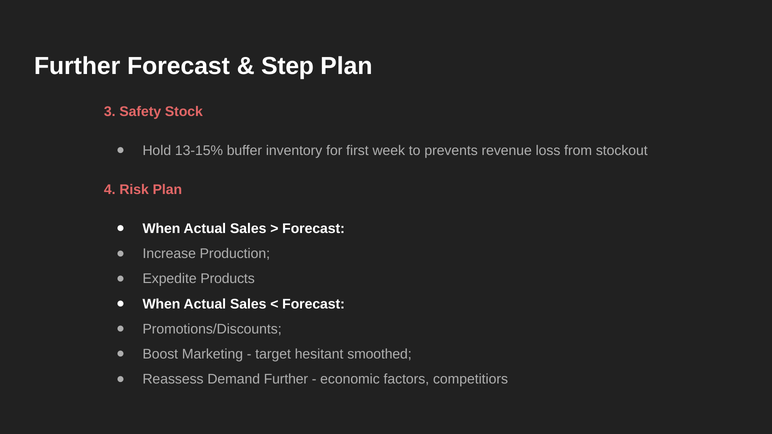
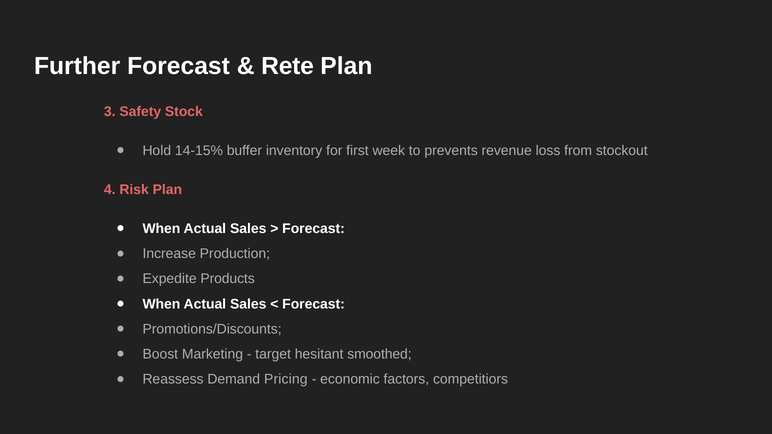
Step: Step -> Rete (288, 66)
13-15%: 13-15% -> 14-15% (199, 151)
Demand Further: Further -> Pricing (286, 379)
